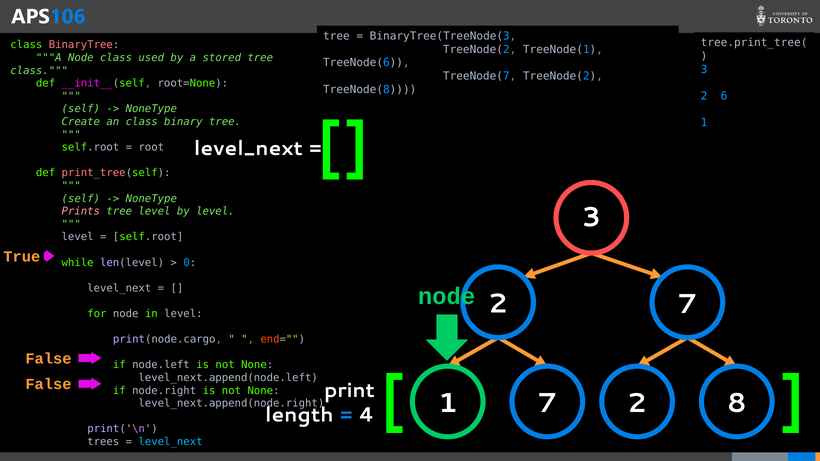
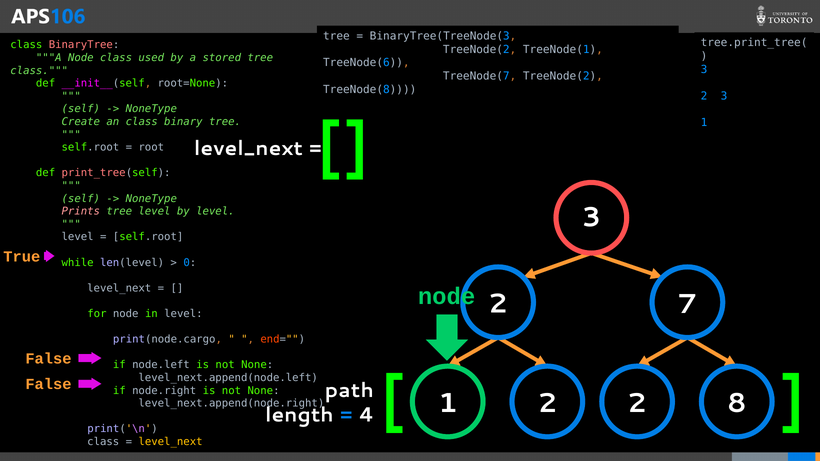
2 6: 6 -> 3 (724, 96)
print: print -> path (349, 391)
1 7: 7 -> 2 (547, 404)
trees: trees -> class (103, 442)
level_next colour: light blue -> yellow (171, 442)
